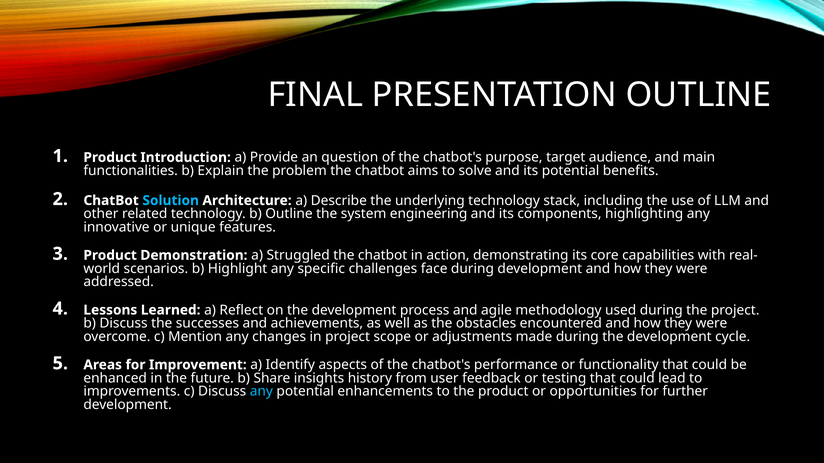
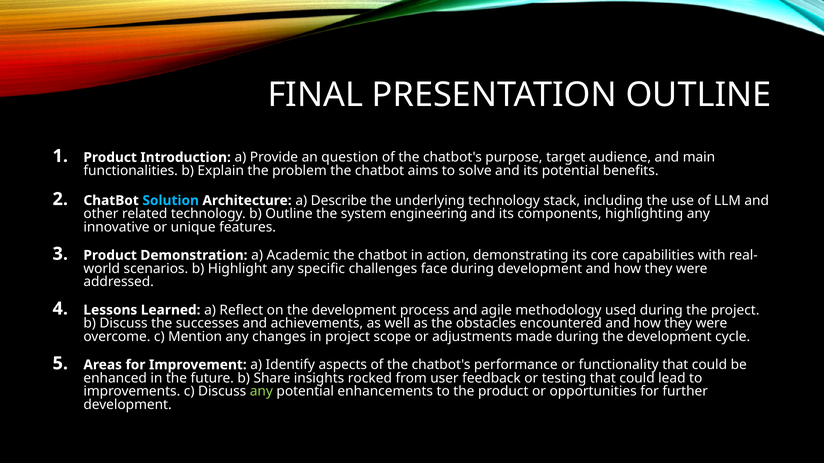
Struggled: Struggled -> Academic (298, 256)
history: history -> rocked (370, 378)
any colour: light blue -> light green (261, 392)
